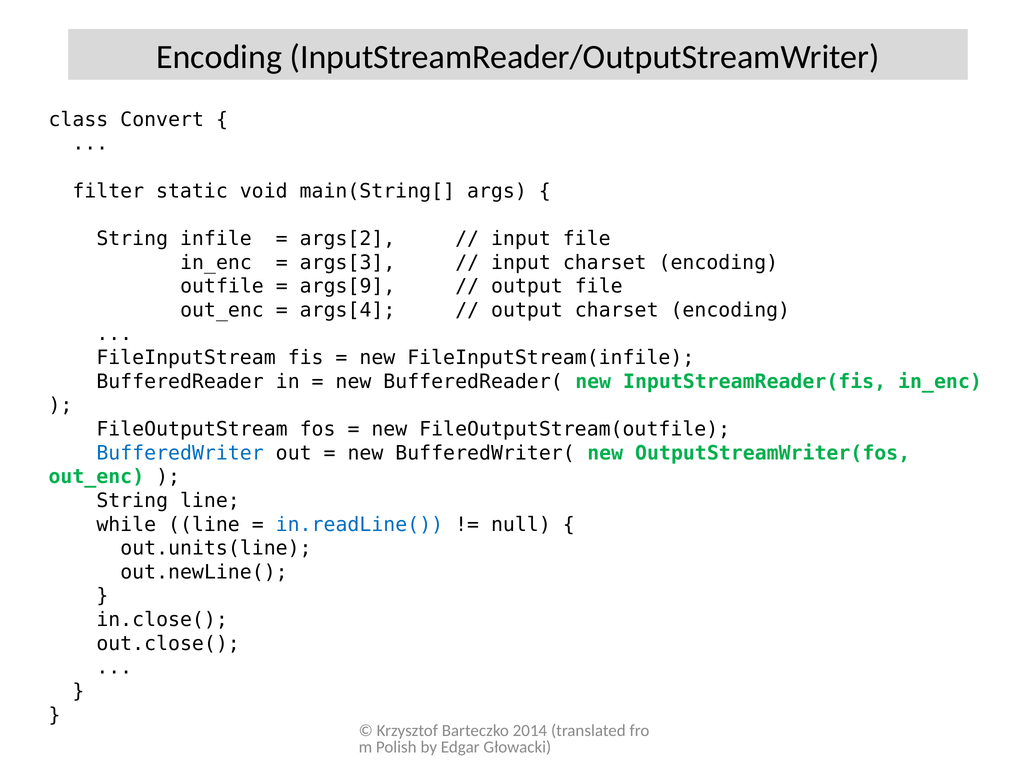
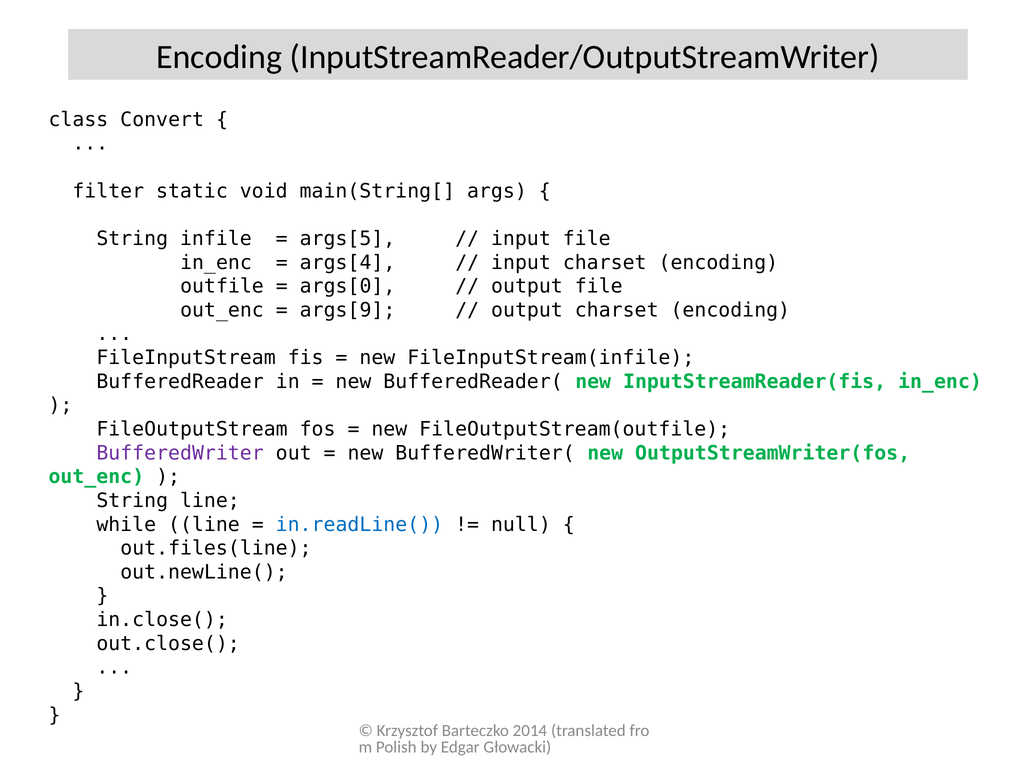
args[2: args[2 -> args[5 (347, 239)
args[3: args[3 -> args[4 (348, 263)
args[9: args[9 -> args[0 (348, 286)
args[4: args[4 -> args[9 (348, 310)
BufferedWriter colour: blue -> purple (180, 453)
out.units(line: out.units(line -> out.files(line (216, 548)
